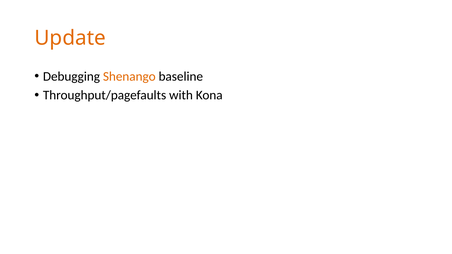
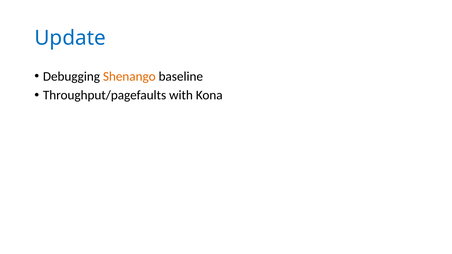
Update colour: orange -> blue (70, 38)
